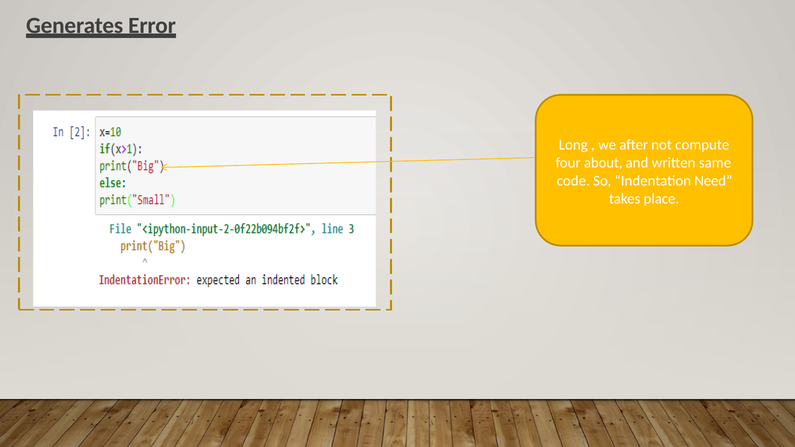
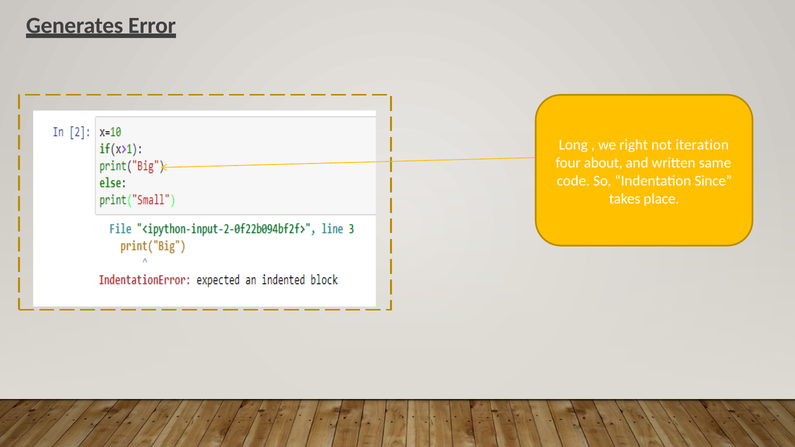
after: after -> right (634, 145)
compute: compute -> iteration (702, 145)
Need: Need -> Since (713, 181)
